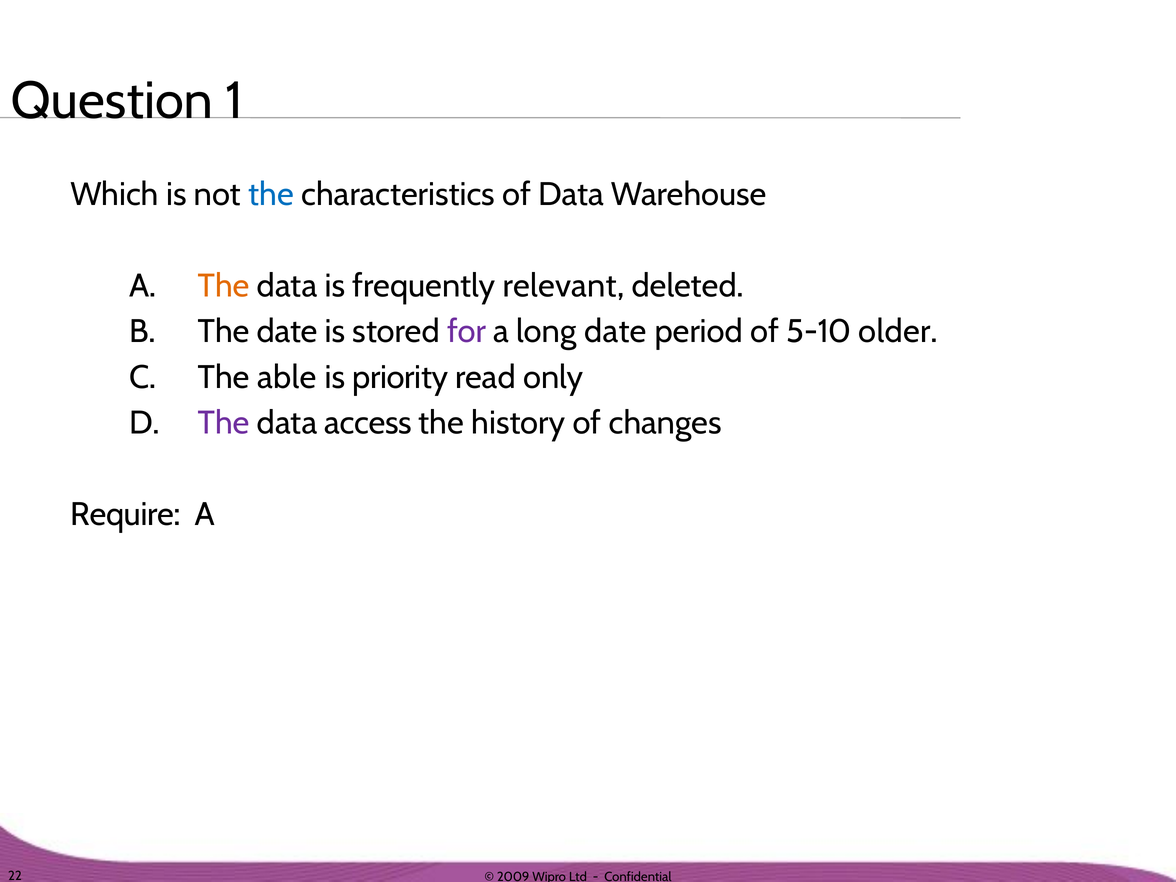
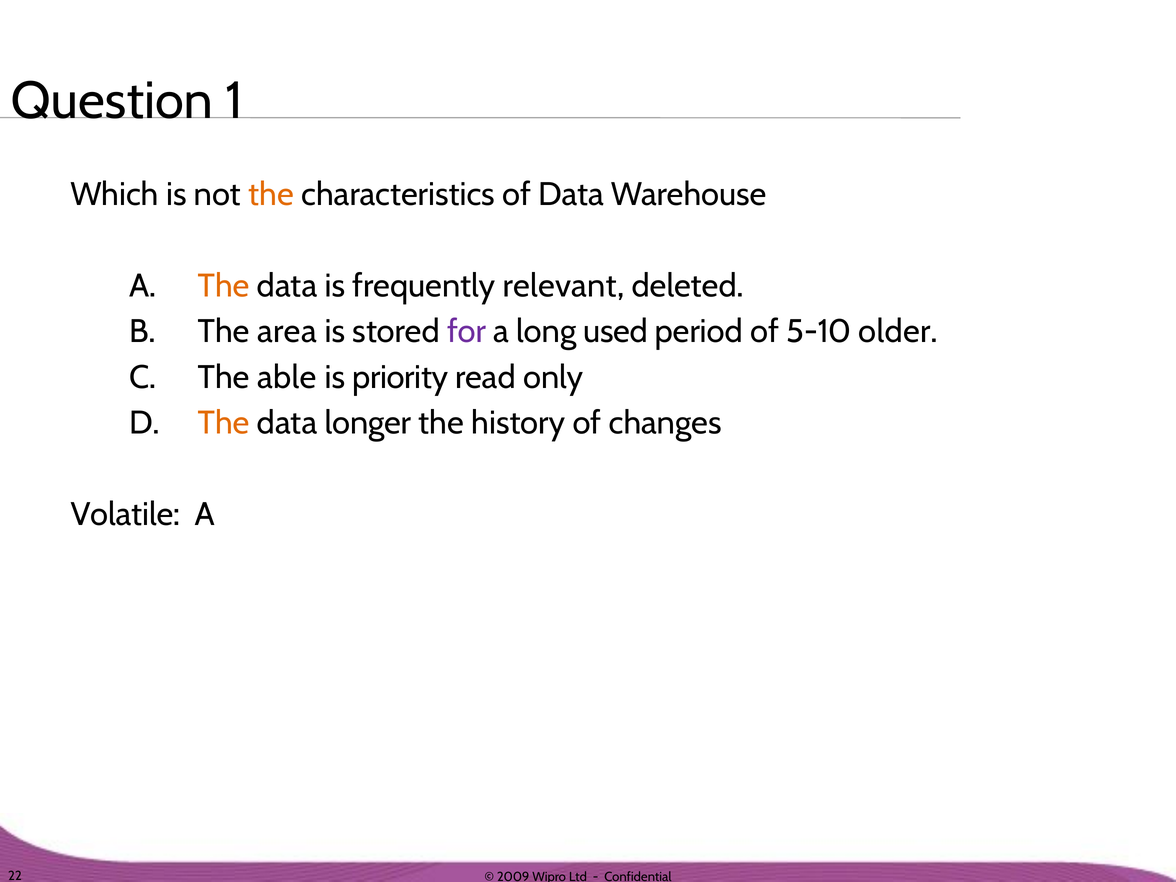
the colour: blue -> orange (271, 194)
The date: date -> area (287, 332)
long date: date -> used (616, 332)
The colour: purple -> orange (224, 423)
access: access -> longer (368, 423)
Require: Require -> Volatile (125, 515)
